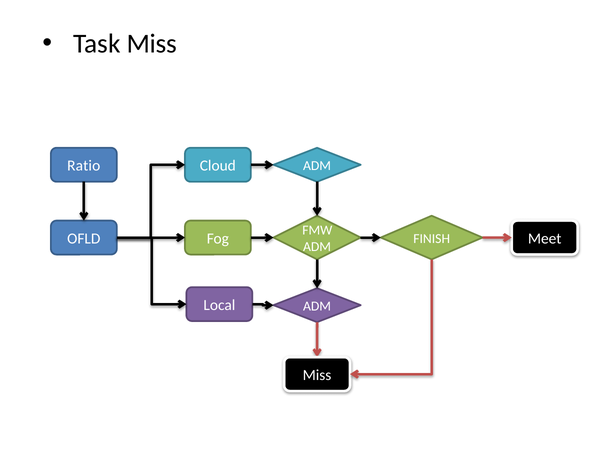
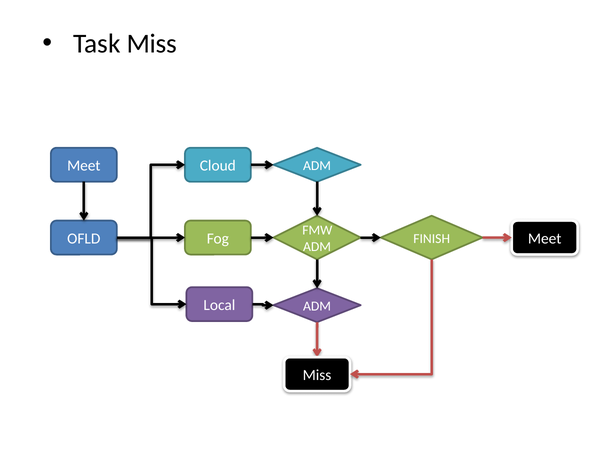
Ratio: Ratio -> Meet (84, 166)
